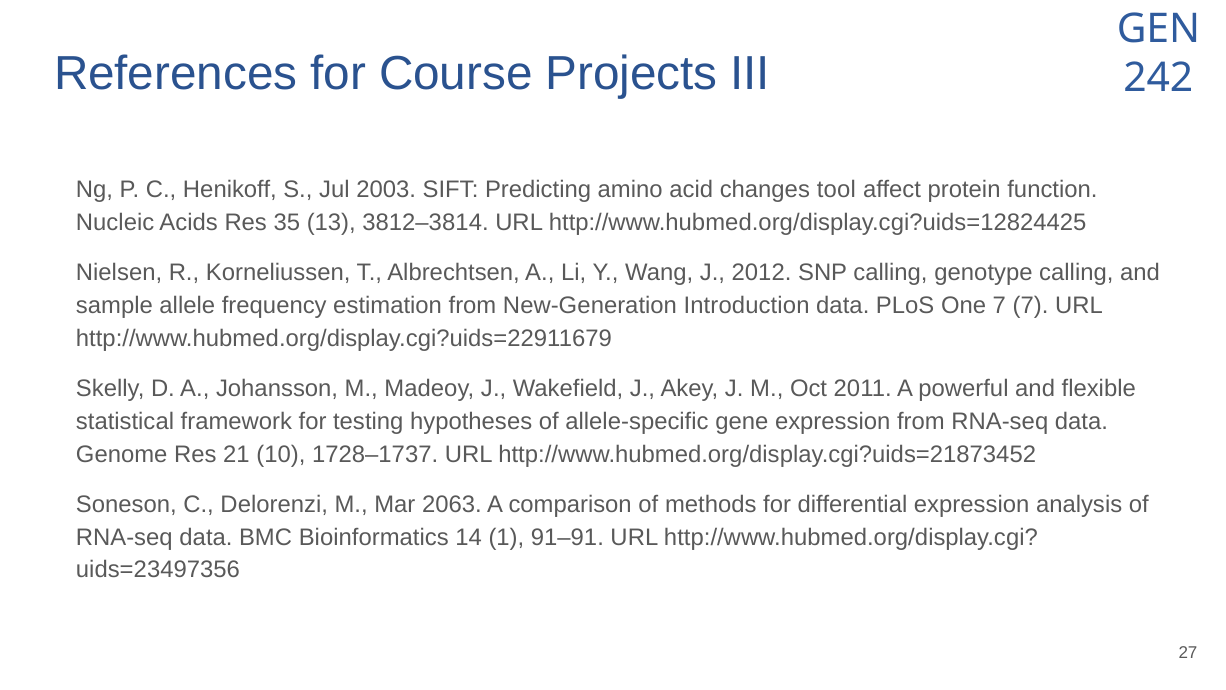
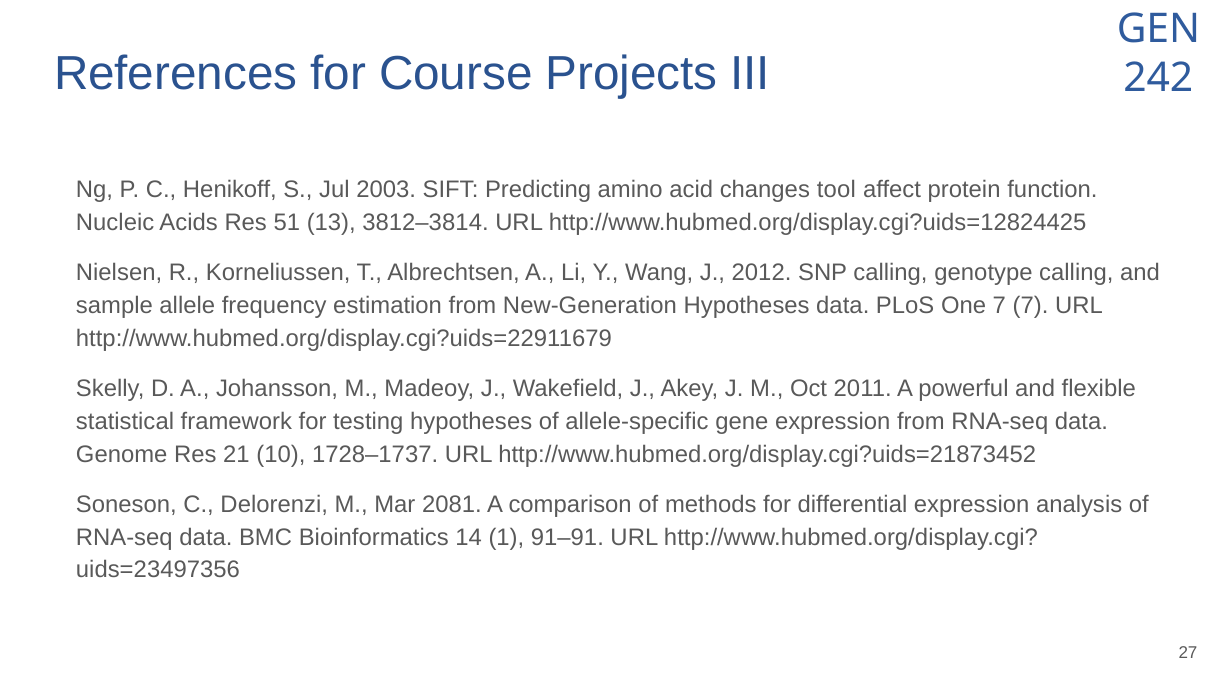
35: 35 -> 51 (287, 223)
New-Generation Introduction: Introduction -> Hypotheses (747, 306)
2063: 2063 -> 2081 (452, 504)
